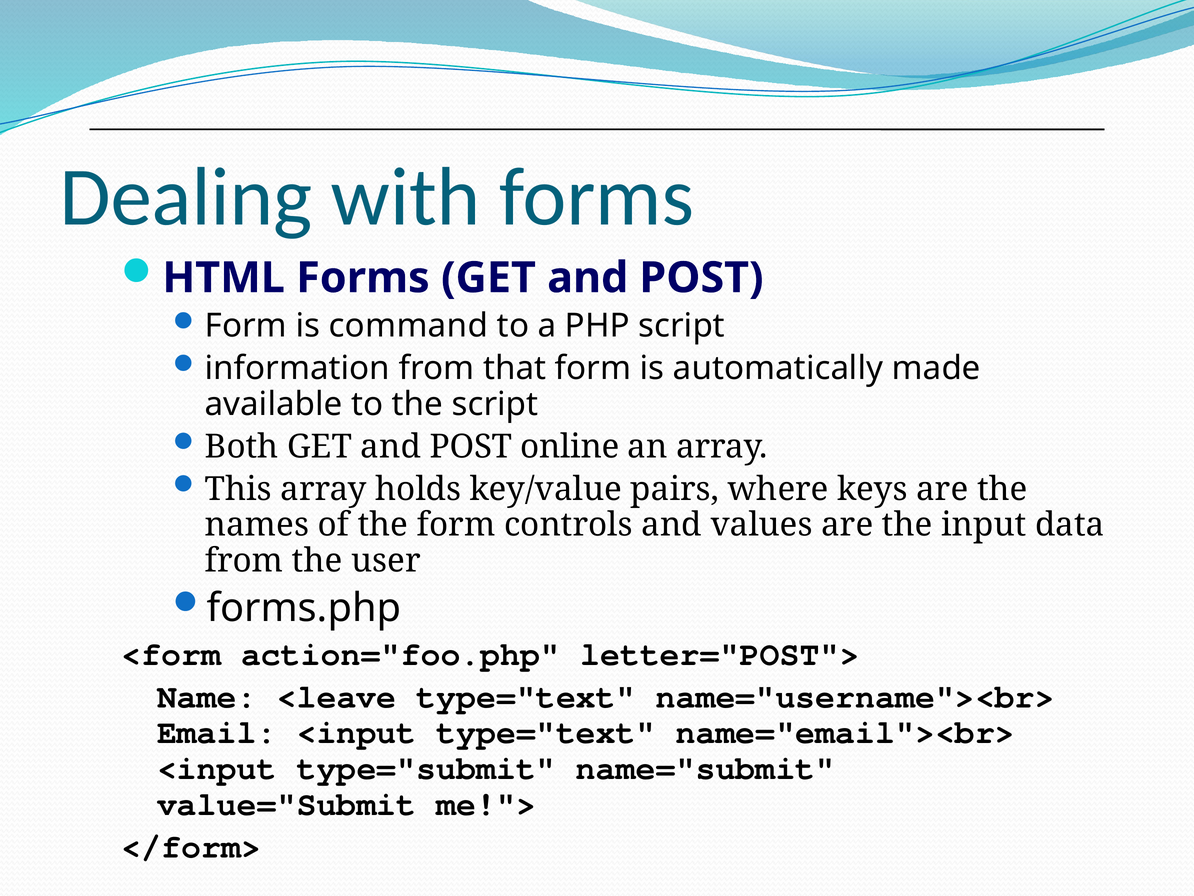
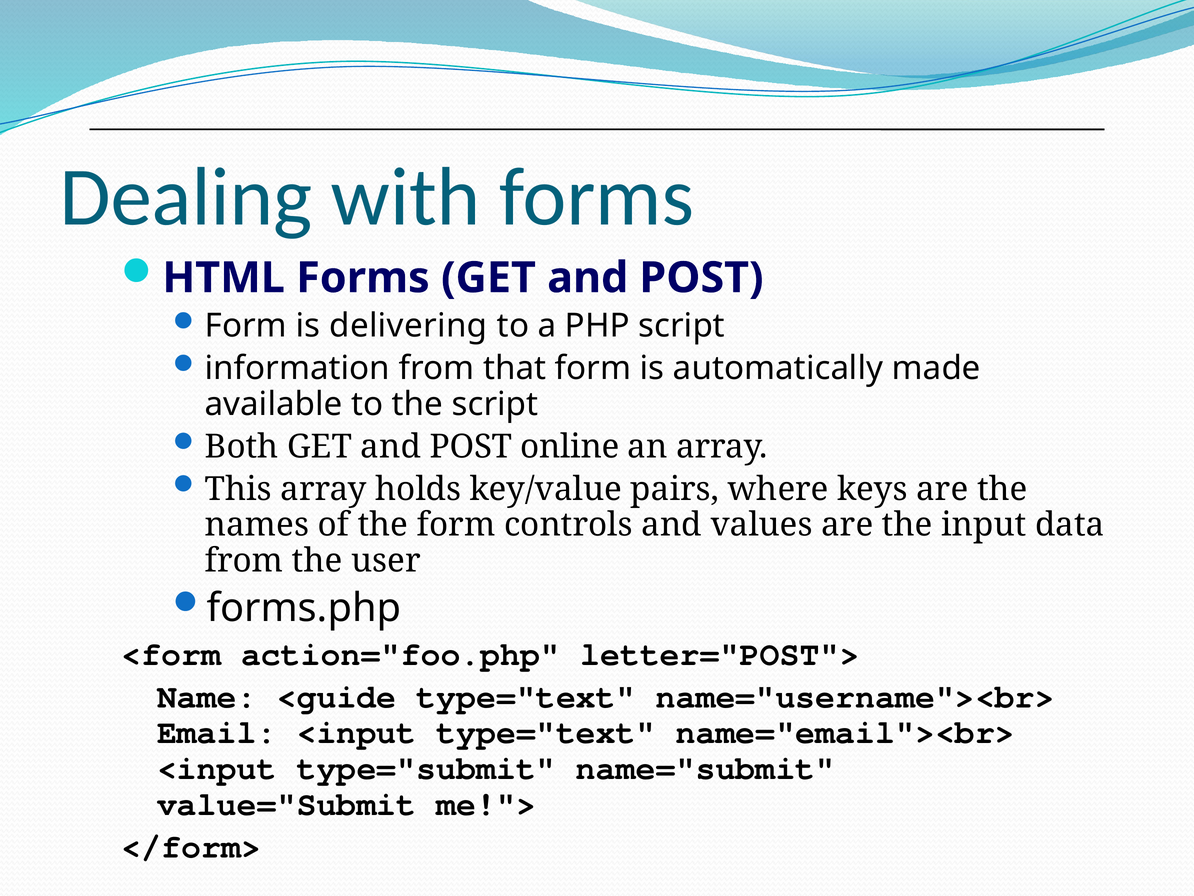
command: command -> delivering (408, 326)
<leave: <leave -> <guide (337, 696)
